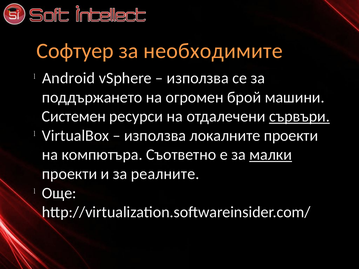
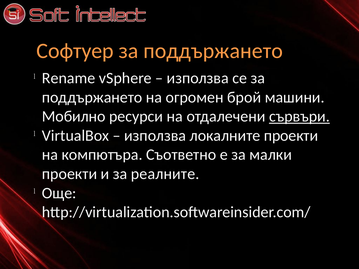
Софтуер за необходимите: необходимите -> поддържането (213, 51)
Android: Android -> Rename (69, 78)
Системен: Системен -> Мобилно (74, 117)
малки underline: present -> none (271, 155)
